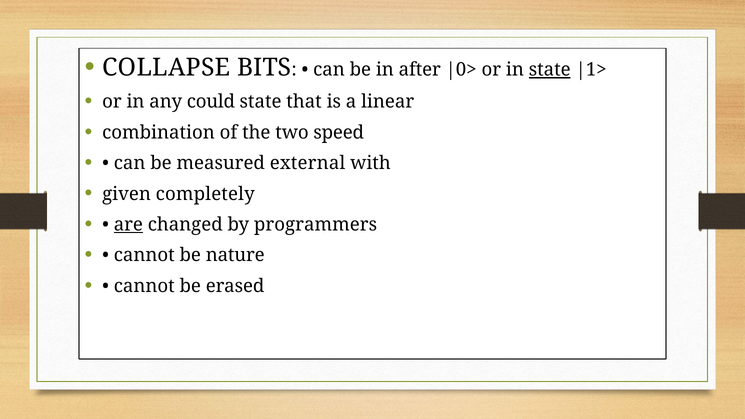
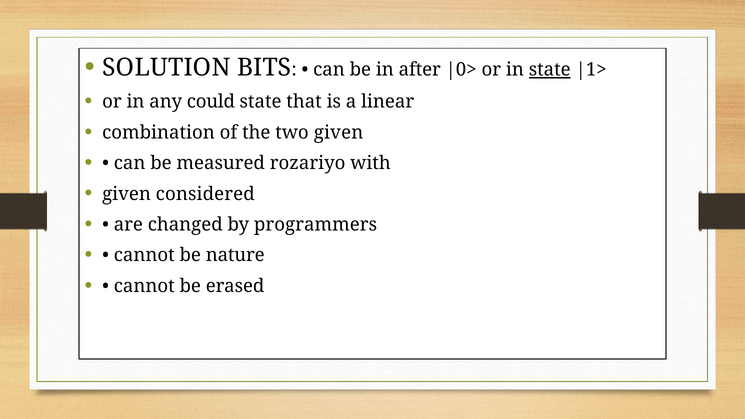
COLLAPSE: COLLAPSE -> SOLUTION (166, 68)
two speed: speed -> given (339, 132)
external: external -> rozariyo (308, 163)
completely: completely -> considered (205, 194)
are underline: present -> none (128, 225)
